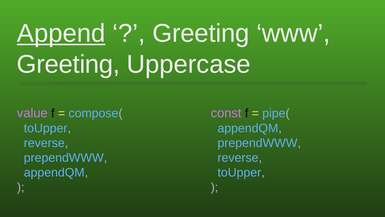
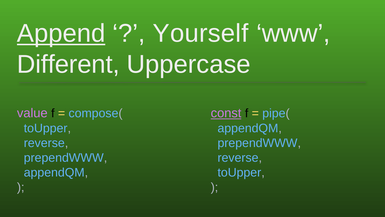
Greeting: Greeting -> Yourself (201, 33)
Greeting: Greeting -> Different (68, 64)
const underline: none -> present (226, 113)
